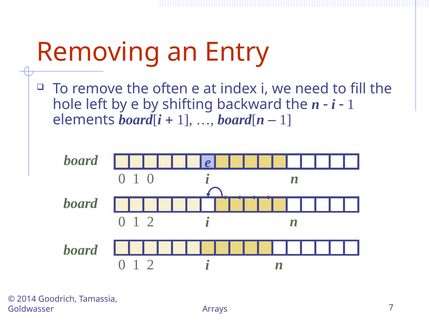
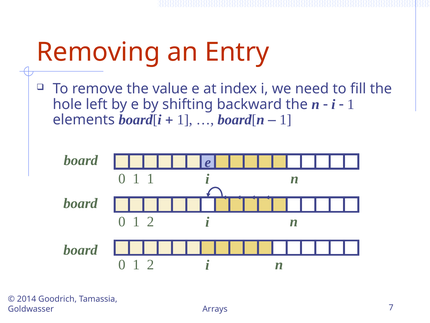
often: often -> value (170, 89)
0 1 0: 0 -> 1 (150, 178)
